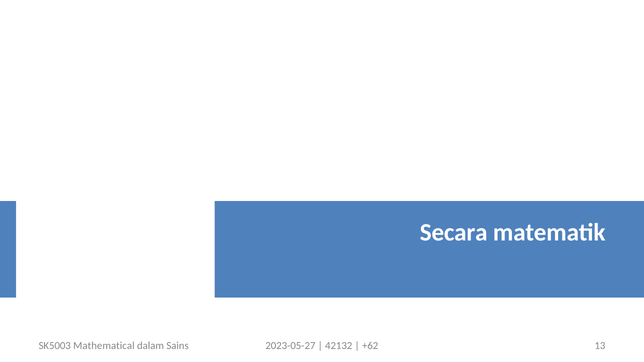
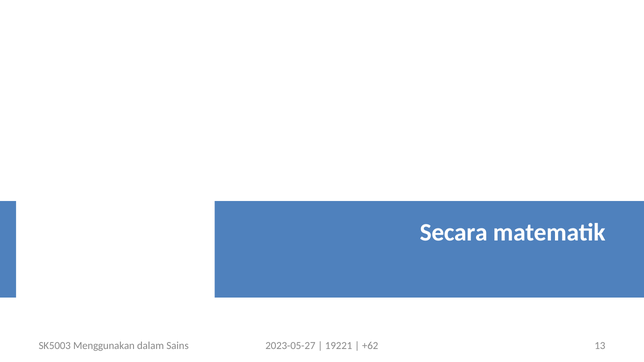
Mathematical: Mathematical -> Menggunakan (104, 346)
42132: 42132 -> 19221 (339, 346)
